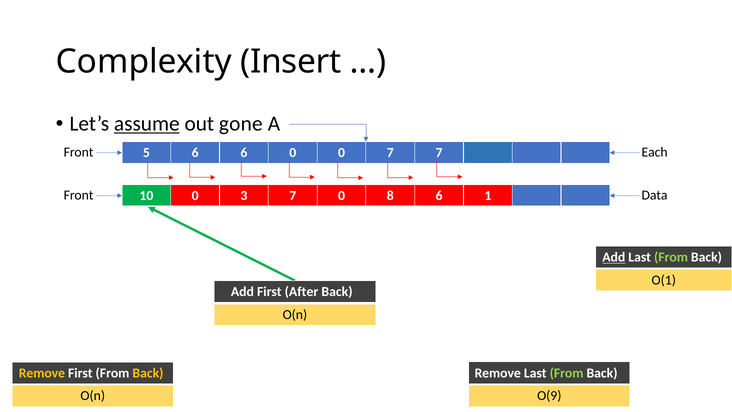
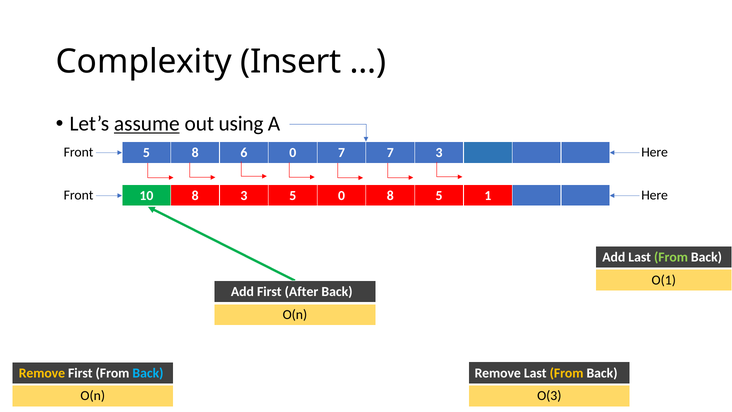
gone: gone -> using (241, 124)
Each: Each -> Here (655, 152)
5 6: 6 -> 8 (195, 153)
0 0: 0 -> 7 (342, 153)
7 7: 7 -> 3 (439, 153)
Data: Data -> Here (655, 195)
10 0: 0 -> 8 (195, 196)
3 7: 7 -> 5 (293, 196)
8 6: 6 -> 5 (439, 196)
Add underline: present -> none (614, 257)
From colour: light green -> yellow (567, 373)
Back colour: yellow -> light blue (148, 373)
O(9: O(9 -> O(3 (549, 395)
